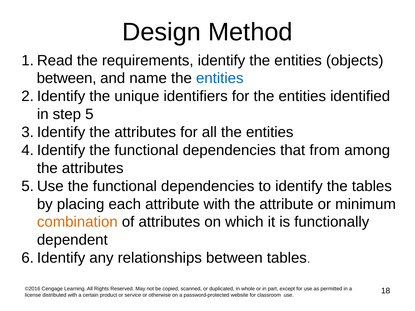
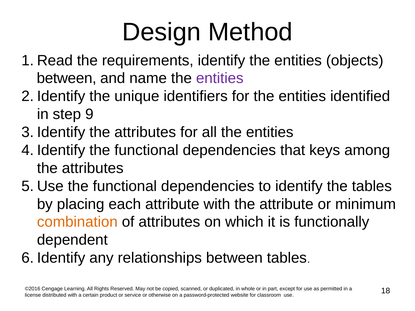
entities colour: blue -> purple (220, 78)
5: 5 -> 9 (89, 114)
from: from -> keys (325, 150)
